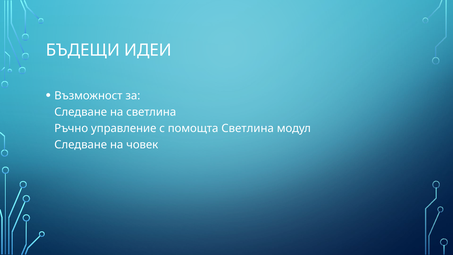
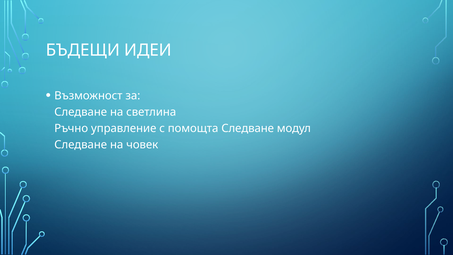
помощта Светлина: Светлина -> Следване (248, 128)
